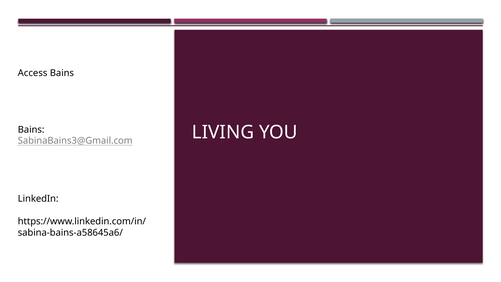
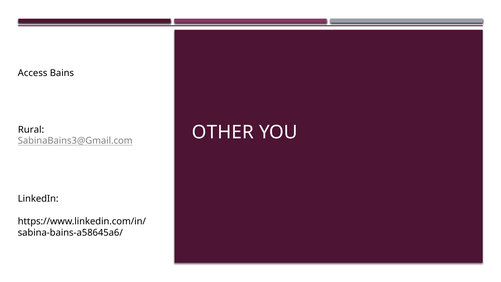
Bains: Bains -> Rural (31, 130)
LIVING: LIVING -> OTHER (223, 132)
